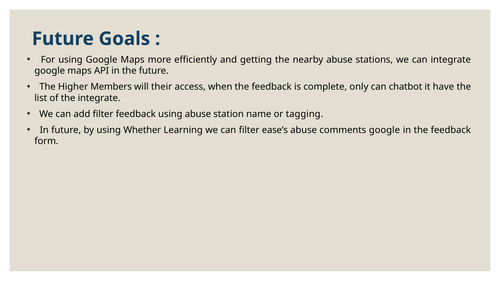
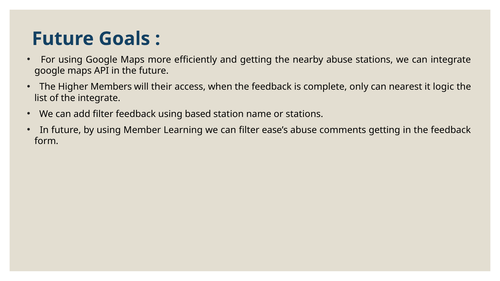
chatbot: chatbot -> nearest (406, 87)
have: have -> logic (443, 87)
using abuse: abuse -> based (198, 114)
or tagging: tagging -> stations (304, 114)
Whether: Whether -> Member (142, 130)
comments google: google -> getting (385, 130)
